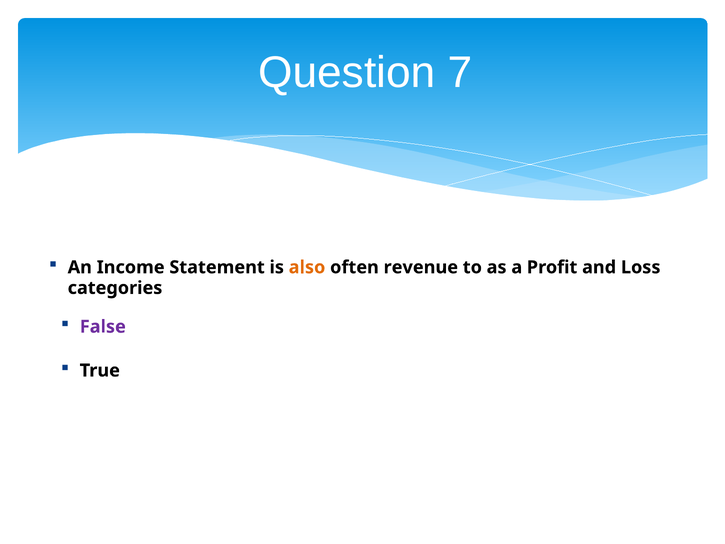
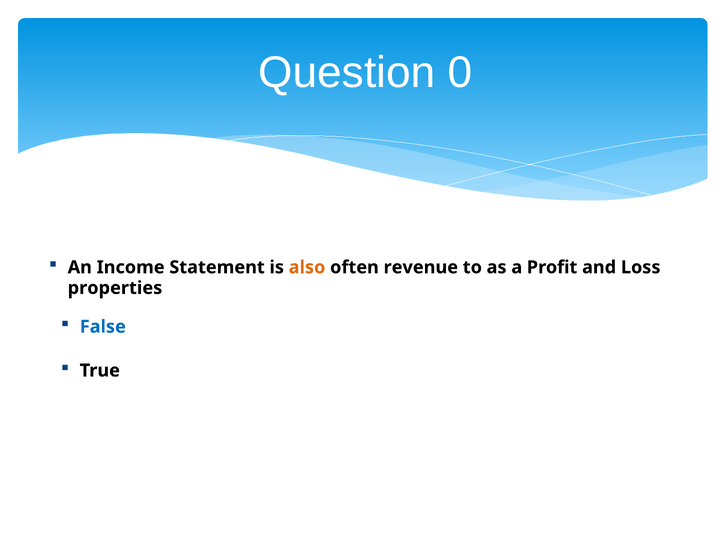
7: 7 -> 0 (460, 73)
categories: categories -> properties (115, 288)
False colour: purple -> blue (103, 327)
